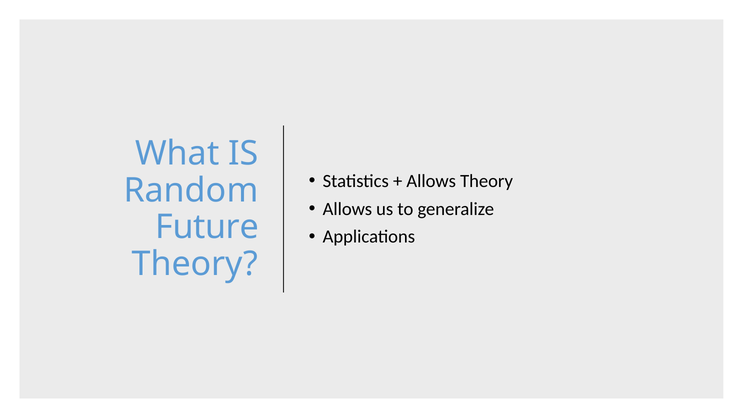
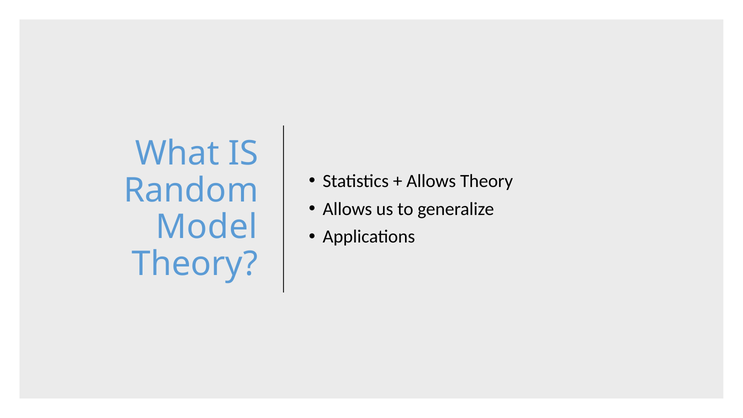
Future: Future -> Model (207, 227)
